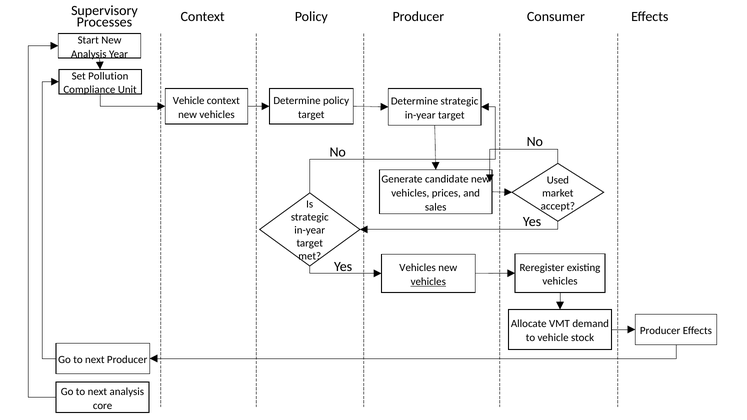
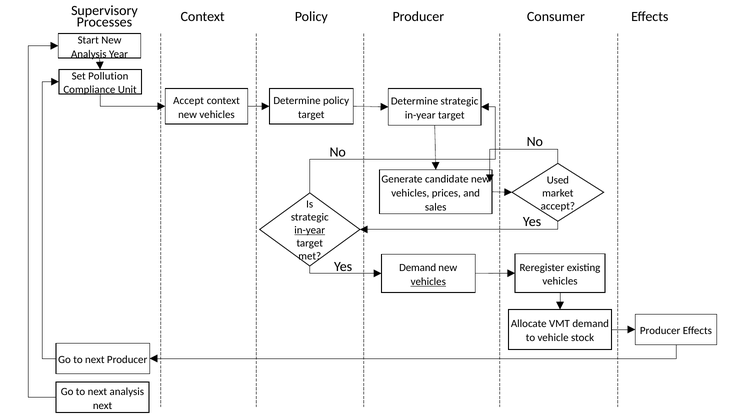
Vehicle: Vehicle -> Accept (189, 101)
in-year underline: none -> present (310, 230)
Vehicles: Vehicles -> Demand (418, 268)
core: core -> next (103, 406)
